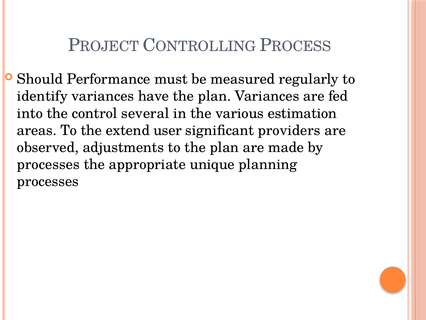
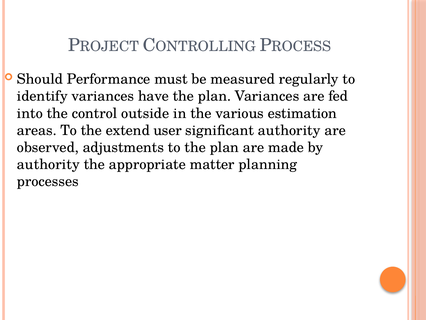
several: several -> outside (145, 113)
significant providers: providers -> authority (289, 130)
processes: processes -> authority (48, 164)
unique: unique -> matter (212, 164)
